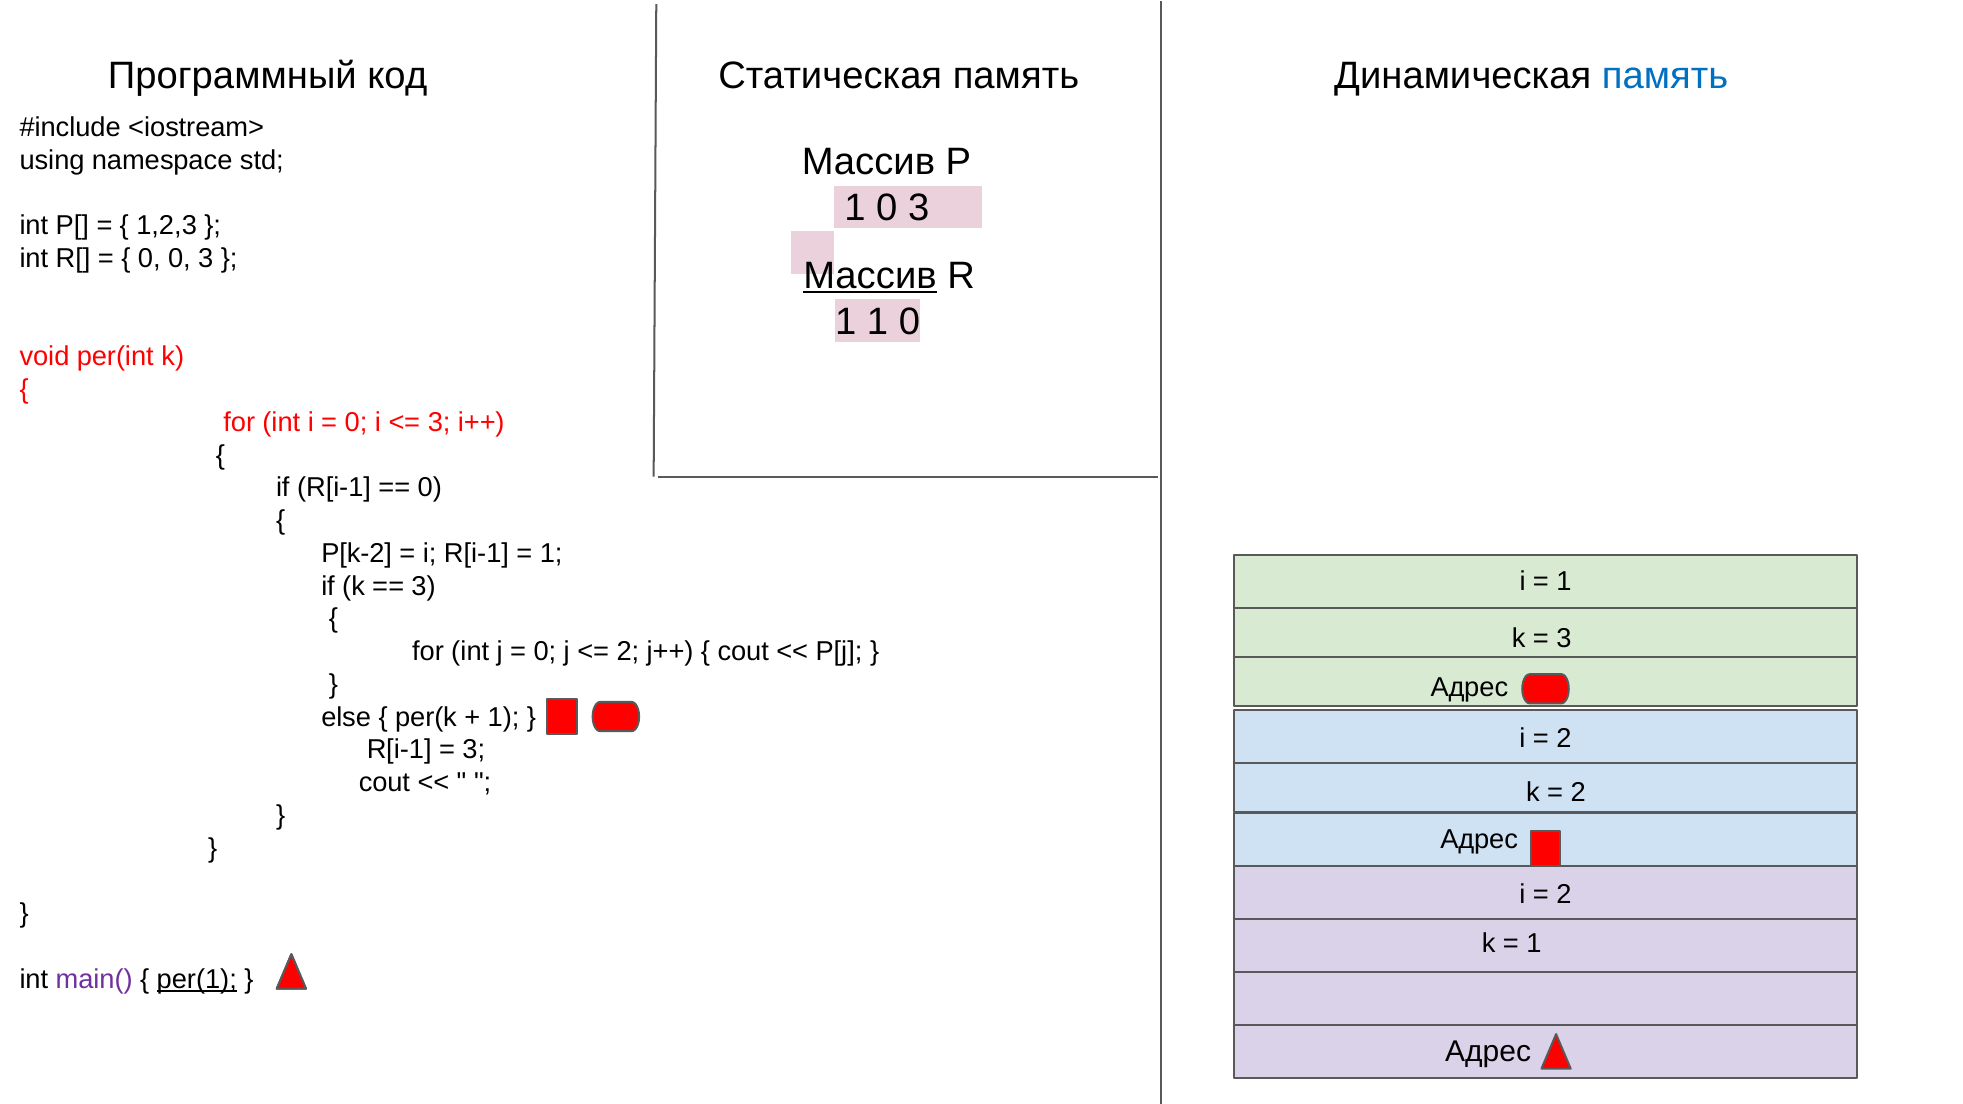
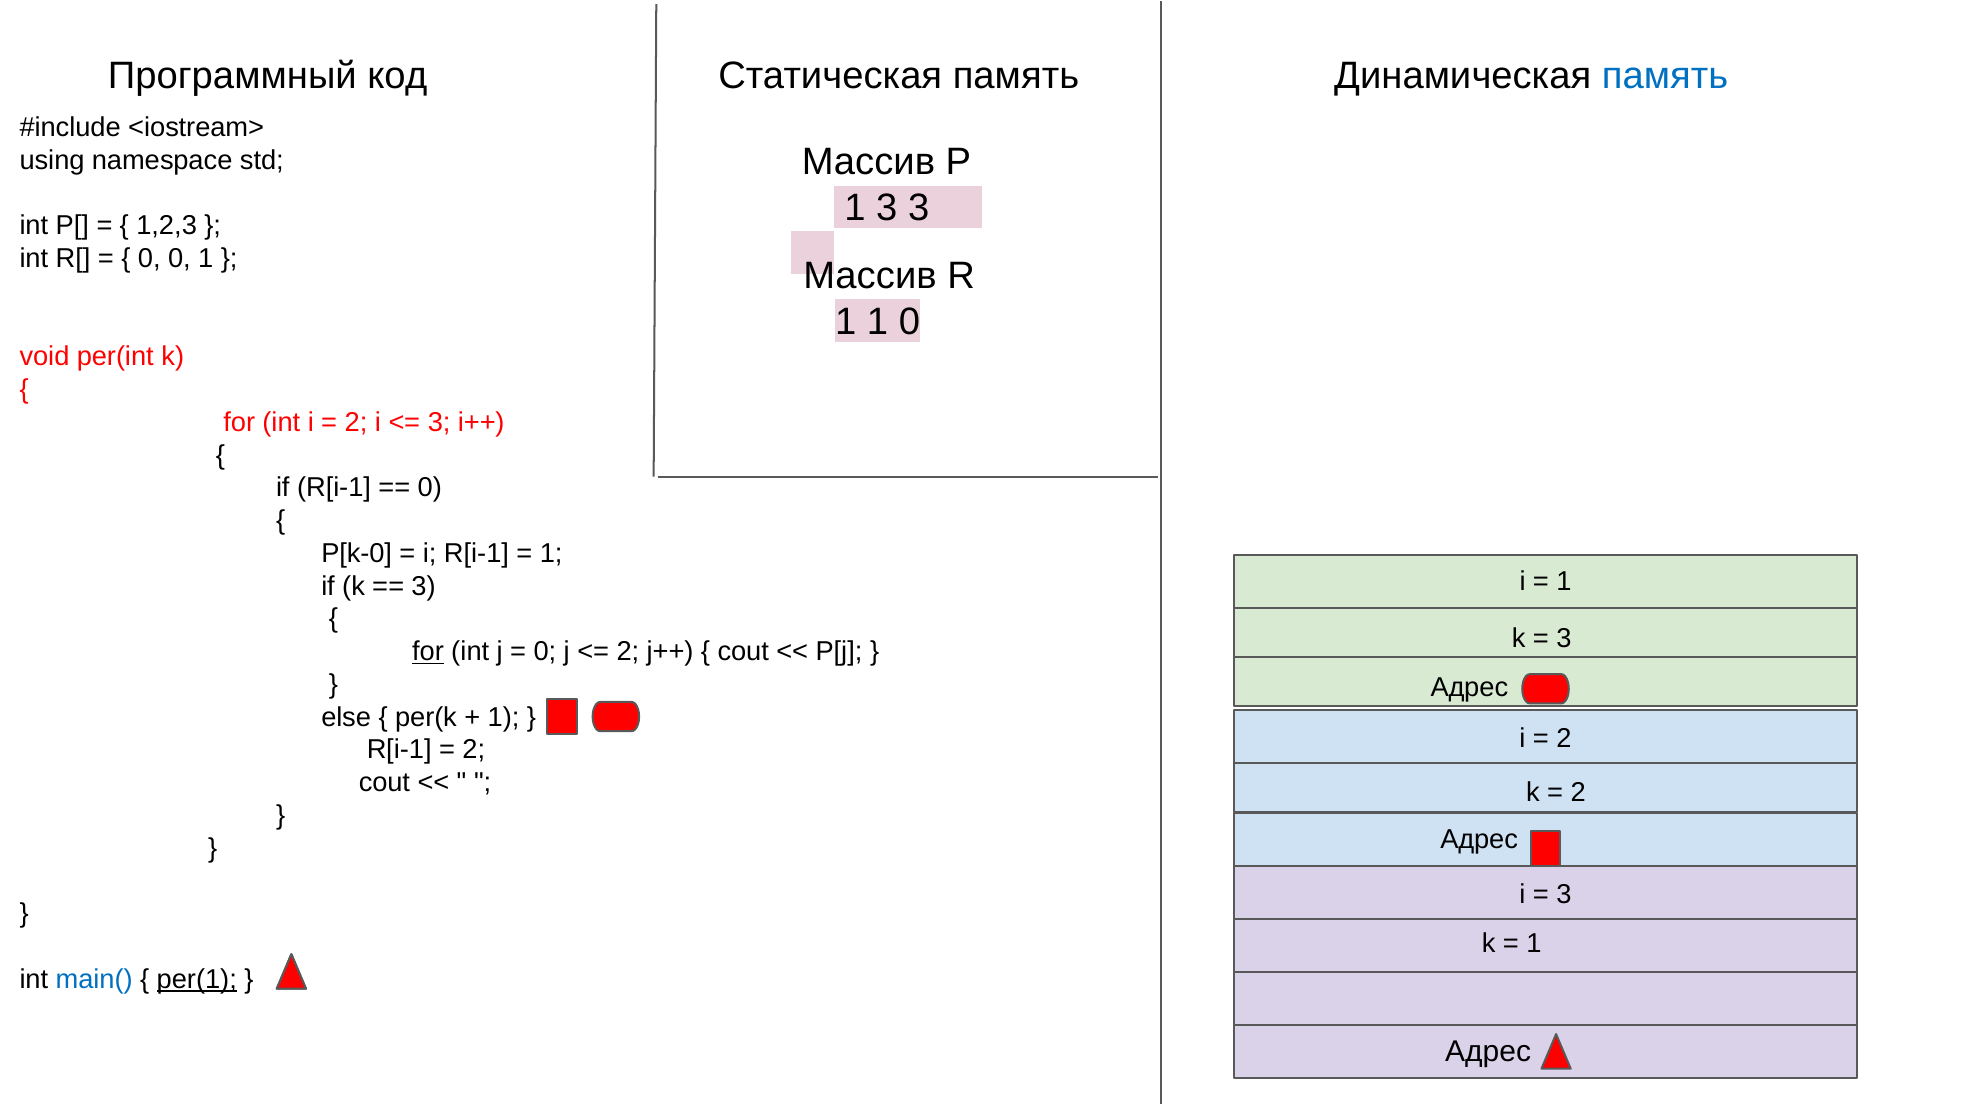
0: 0 -> 3 (887, 208)
0 0 3: 3 -> 1 (206, 259)
Массив underline: present -> none (870, 276)
0: 0 -> 2 (356, 422)
P[k-2: P[k-2 -> P[k-0 (357, 554)
for underline: none -> present (428, 652)
3: 3 -> 2 (474, 750)
2: 2 -> 3 (1564, 894)
main( colour: purple -> blue (94, 980)
